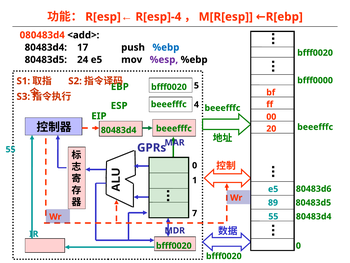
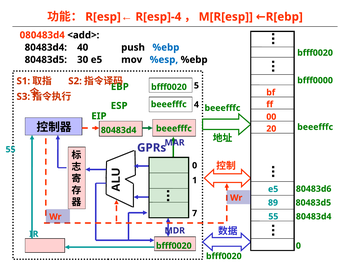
17: 17 -> 40 (83, 47)
24: 24 -> 30 (83, 60)
%esp colour: purple -> blue (164, 60)
